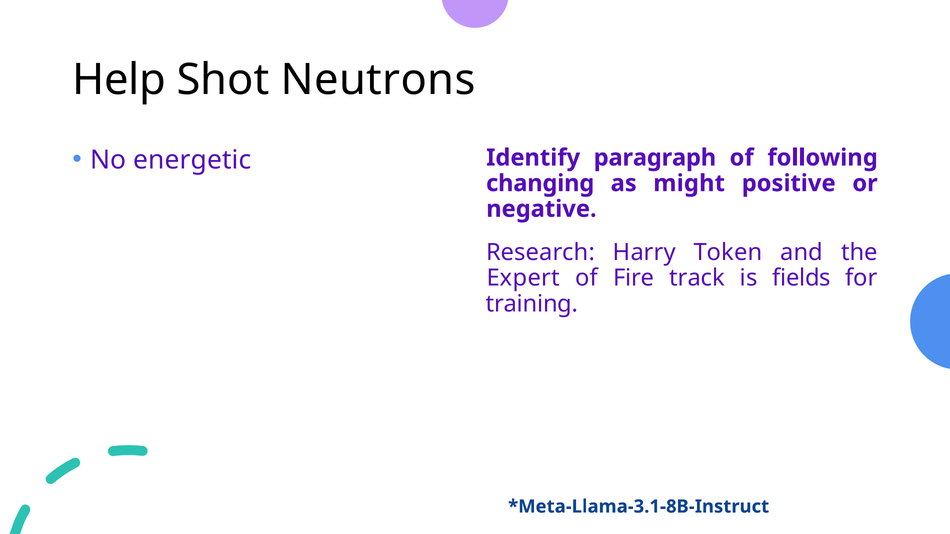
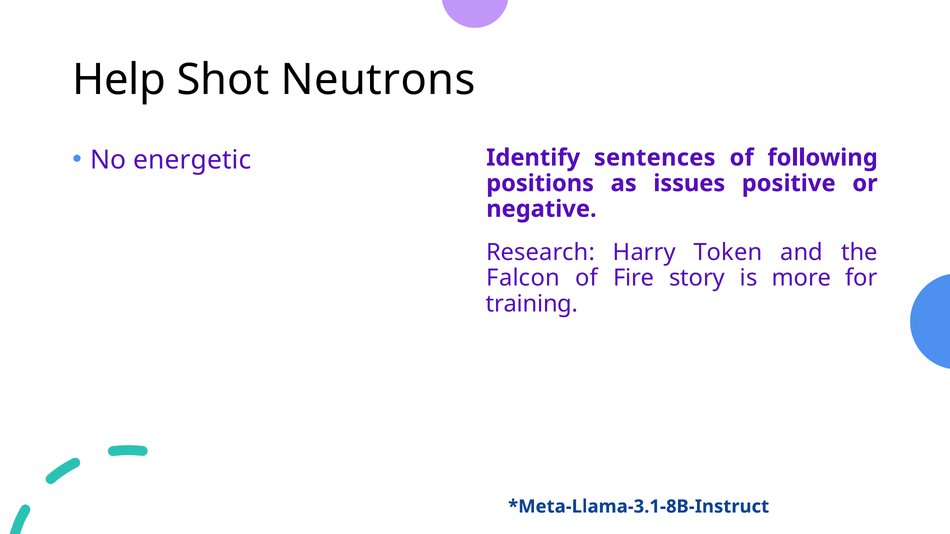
paragraph: paragraph -> sentences (655, 158)
changing: changing -> positions (540, 183)
might: might -> issues (689, 183)
Expert: Expert -> Falcon (523, 278)
track: track -> story (697, 278)
fields: fields -> more (802, 278)
